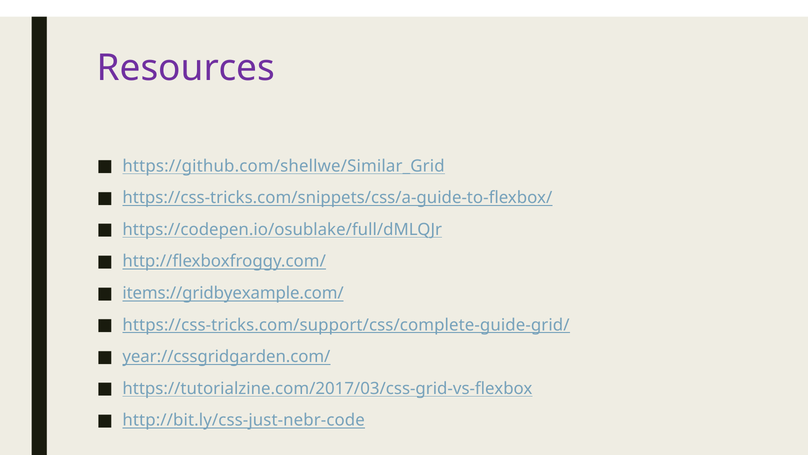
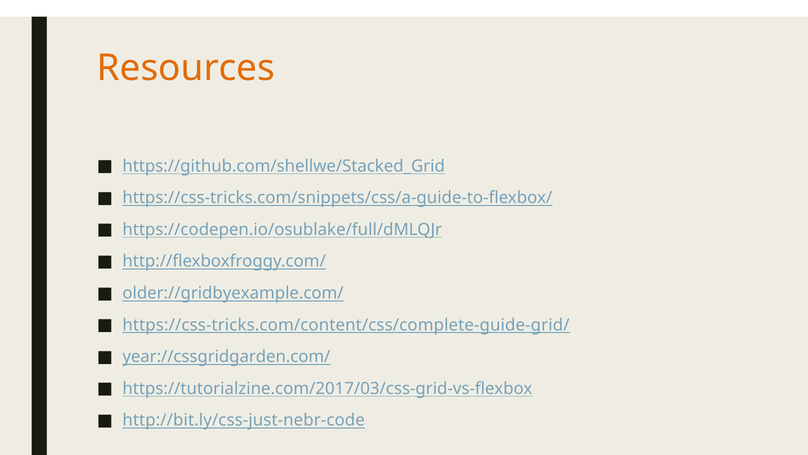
Resources colour: purple -> orange (186, 68)
https://github.com/shellwe/Similar_Grid: https://github.com/shellwe/Similar_Grid -> https://github.com/shellwe/Stacked_Grid (284, 166)
items://gridbyexample.com/: items://gridbyexample.com/ -> older://gridbyexample.com/ (233, 293)
https://css-tricks.com/support/css/complete-guide-grid/: https://css-tricks.com/support/css/complete-guide-grid/ -> https://css-tricks.com/content/css/complete-guide-grid/ (346, 325)
